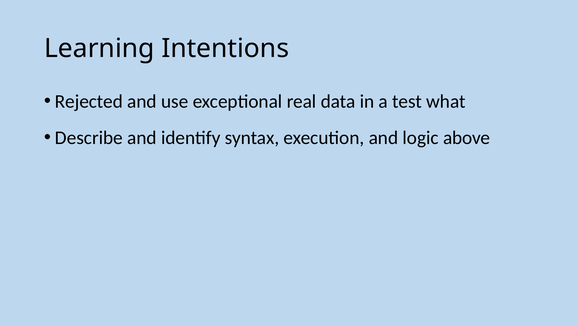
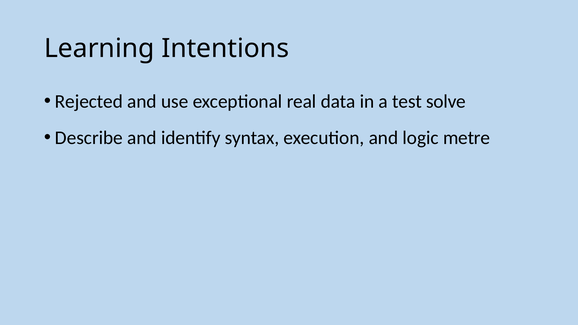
what: what -> solve (446, 102)
above: above -> metre (467, 138)
